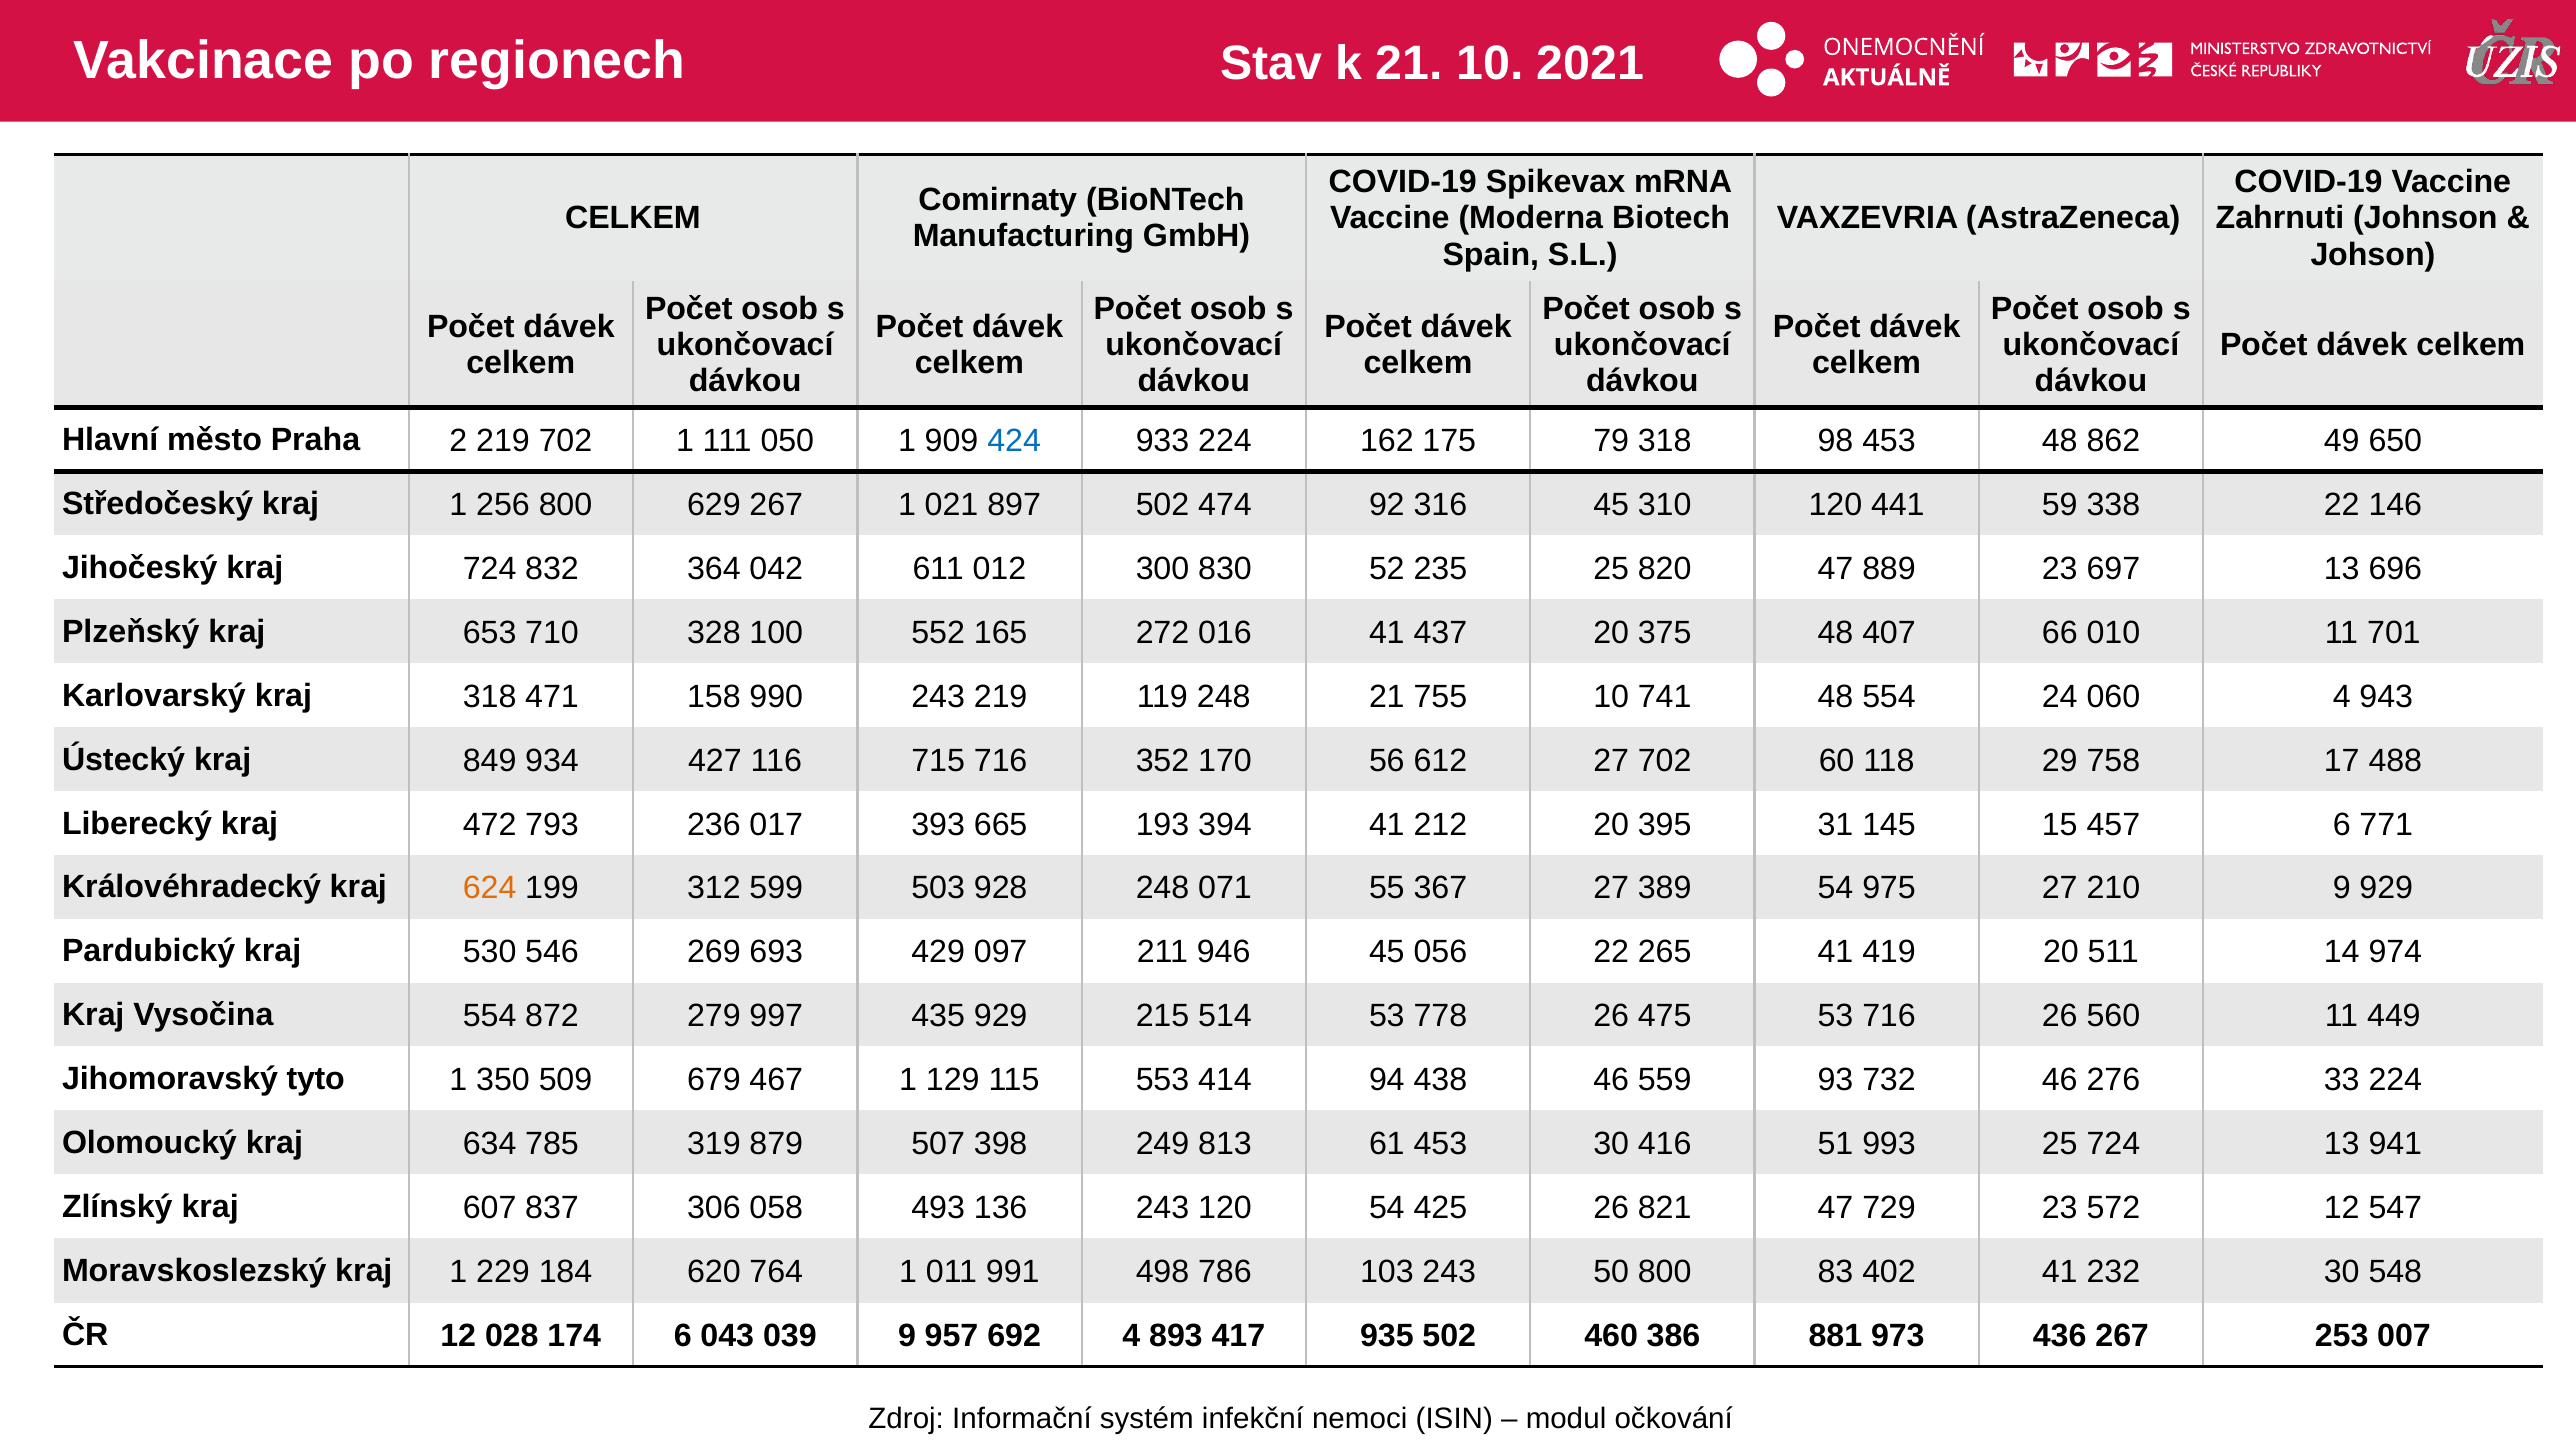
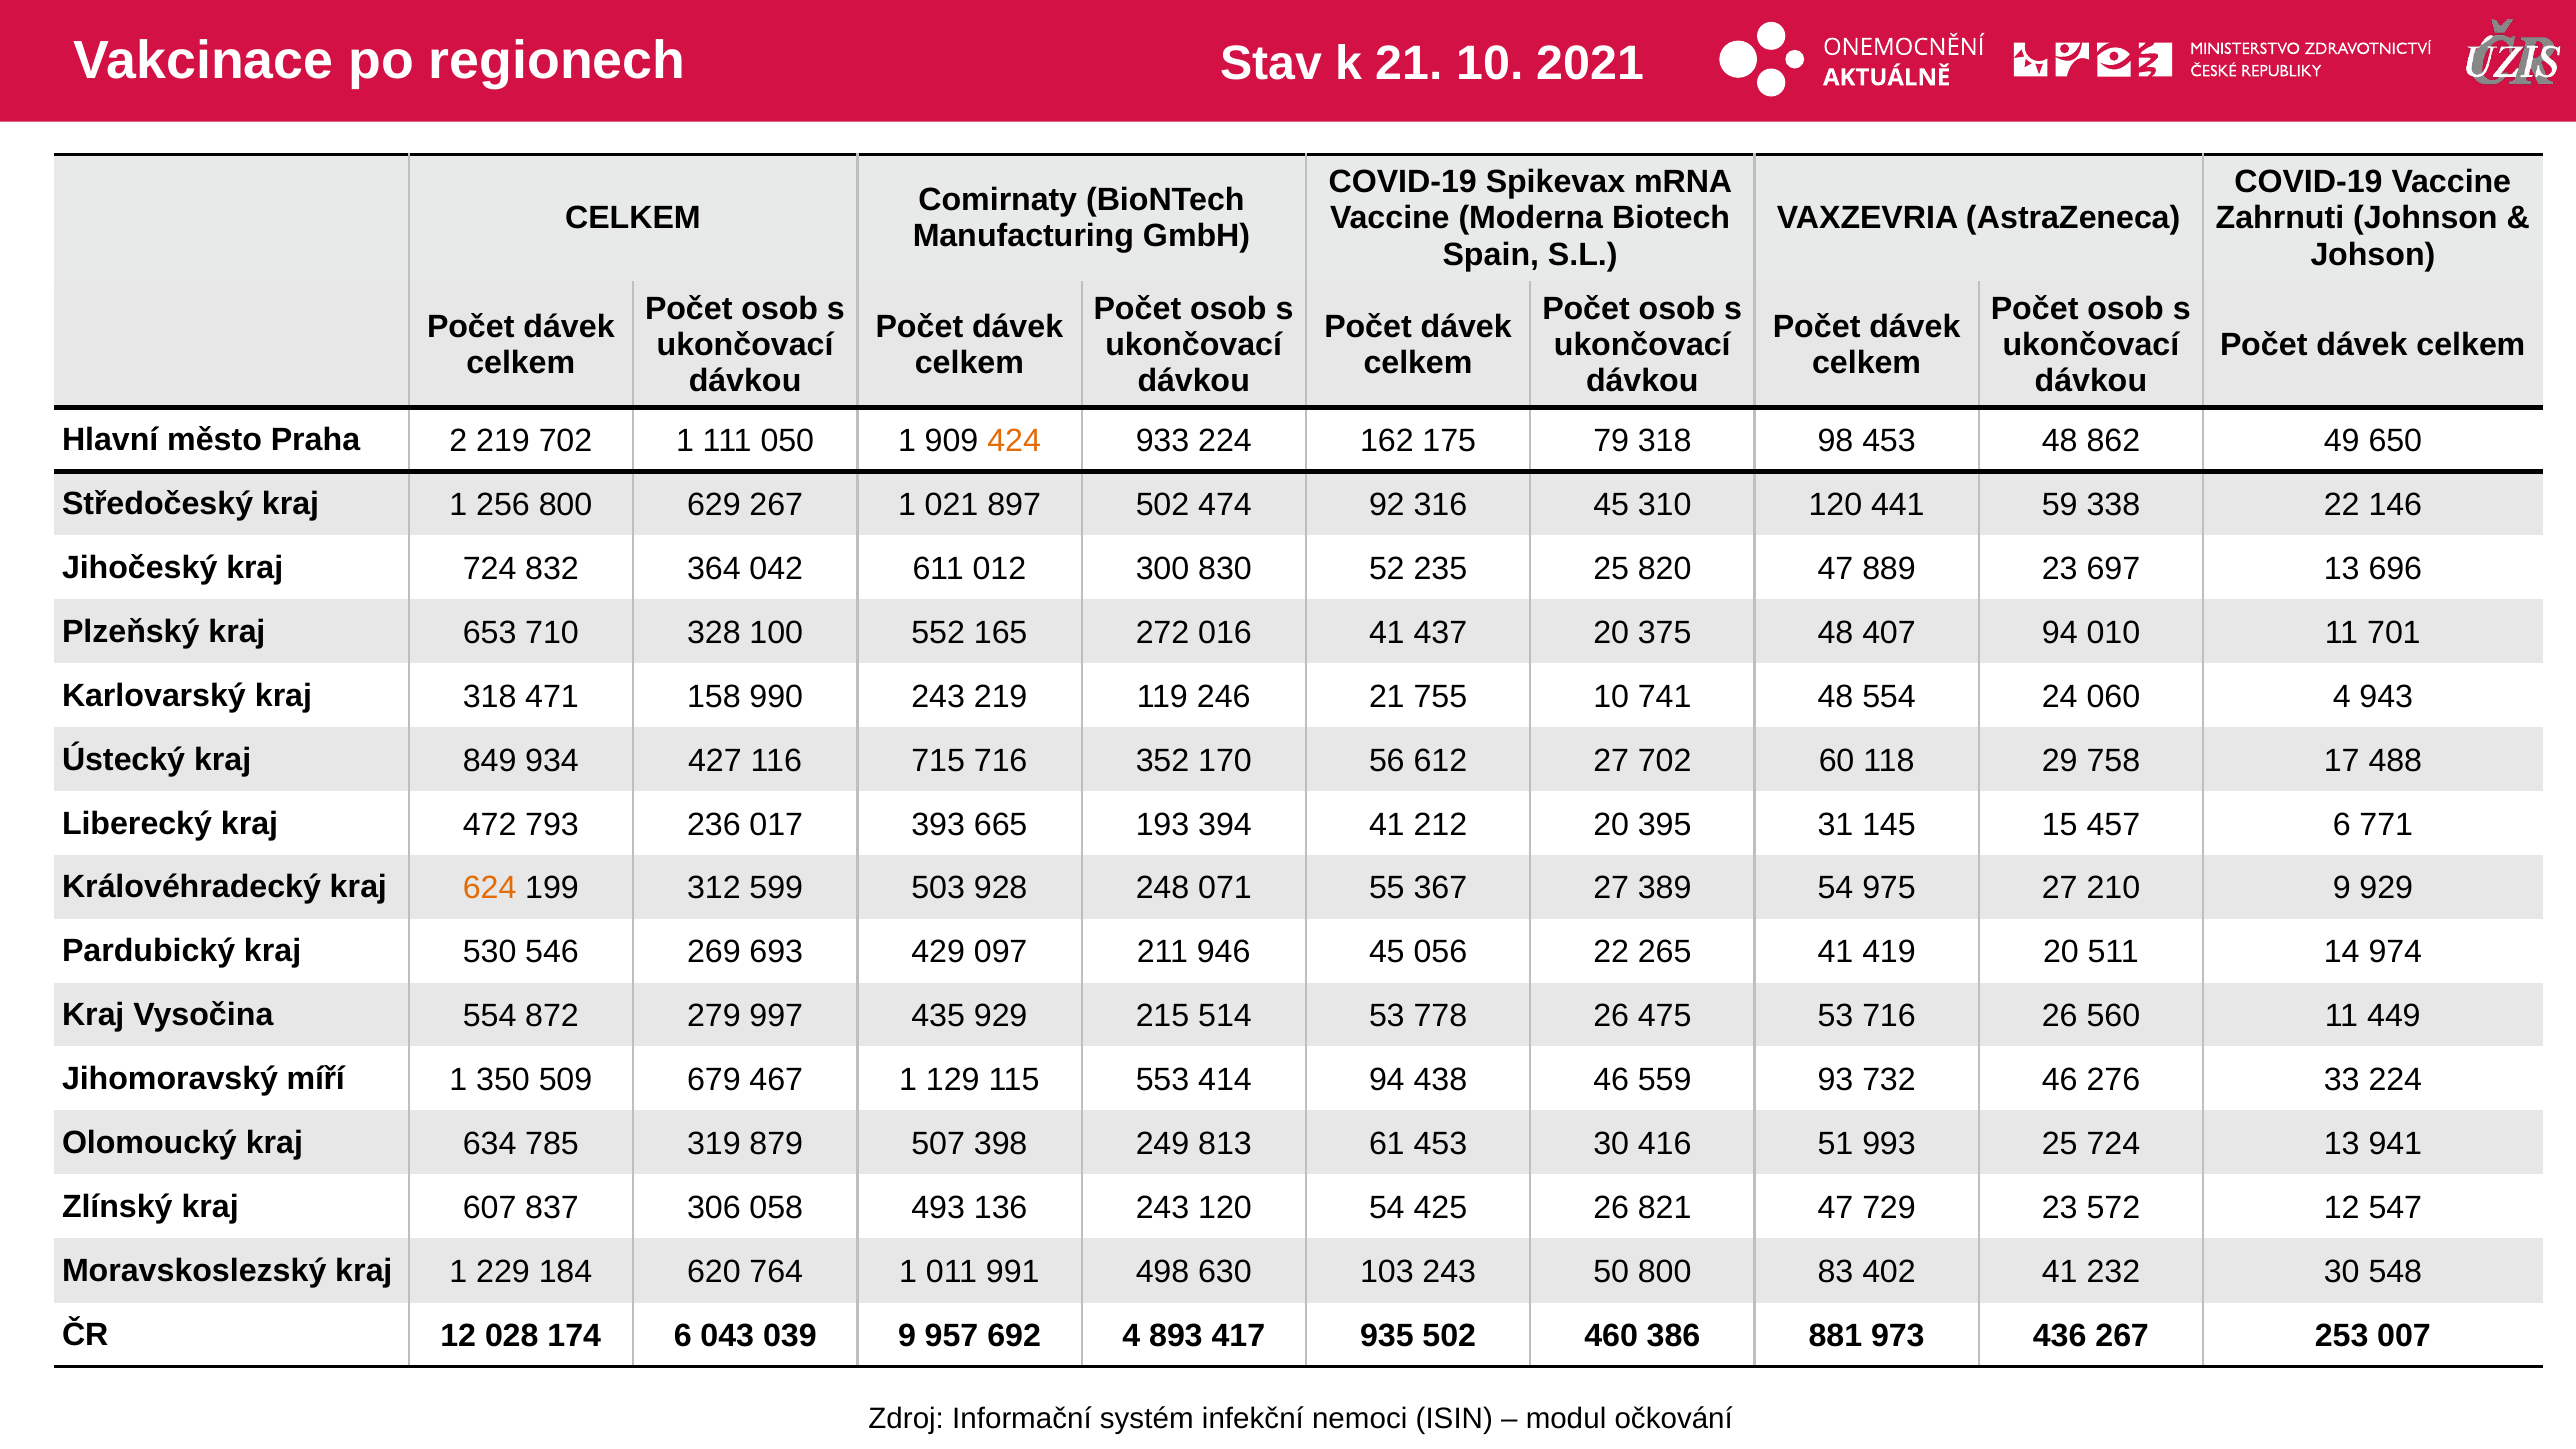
424 colour: blue -> orange (1014, 441)
407 66: 66 -> 94 (2060, 633)
119 248: 248 -> 246 (1224, 697)
tyto: tyto -> míří (316, 1079)
786: 786 -> 630 (1225, 1272)
